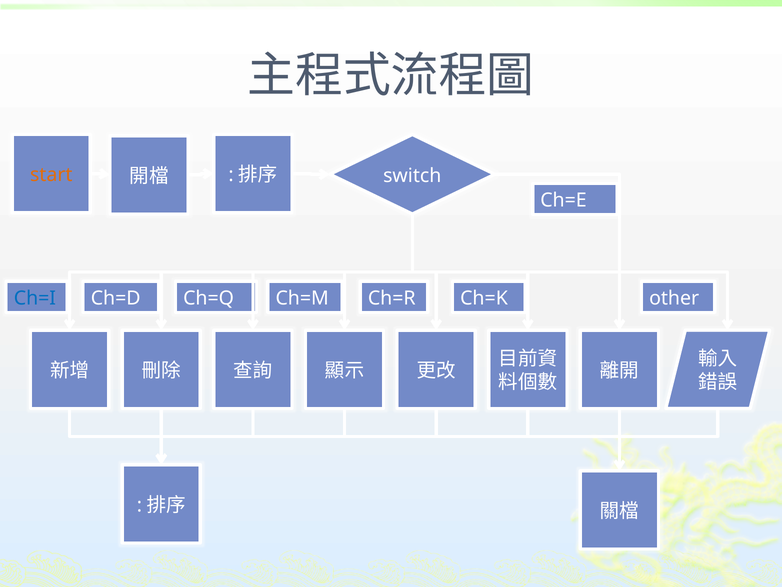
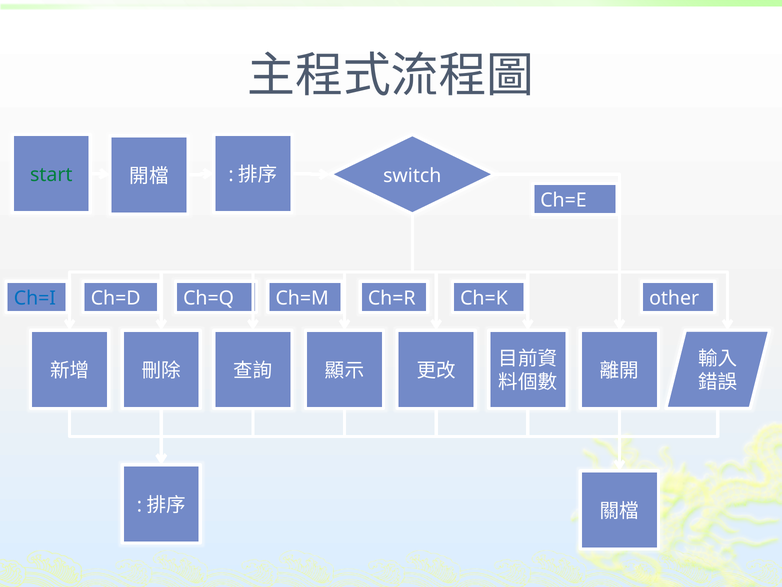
start colour: orange -> green (51, 175)
